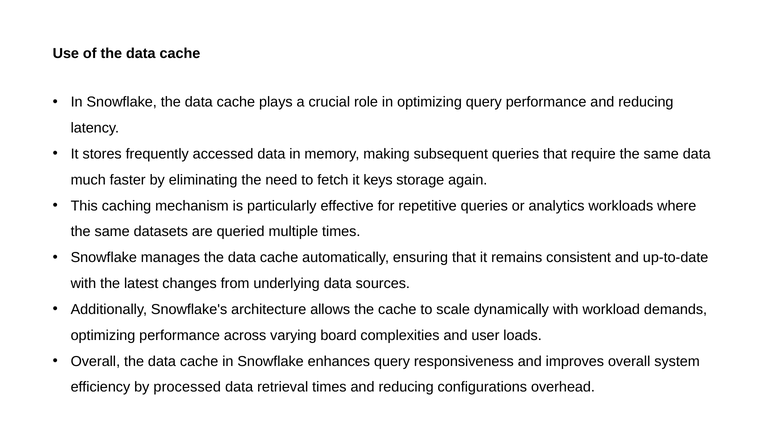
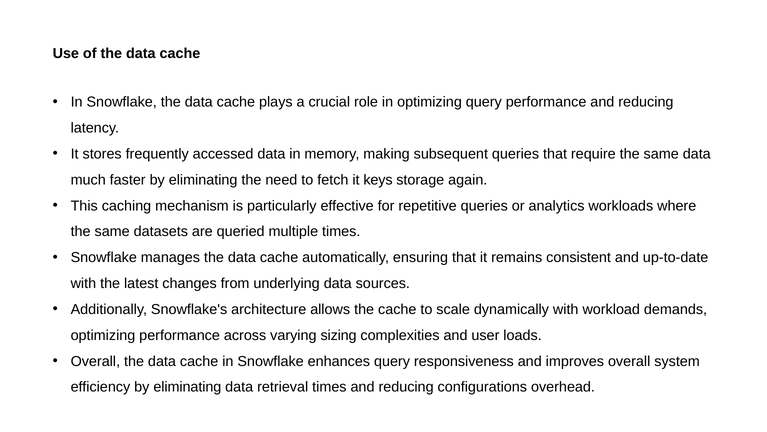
board: board -> sizing (339, 335)
efficiency by processed: processed -> eliminating (187, 387)
